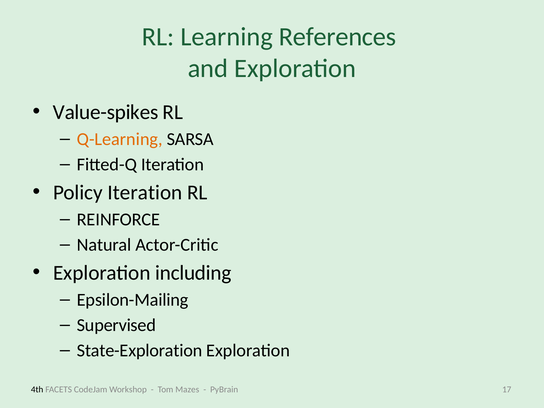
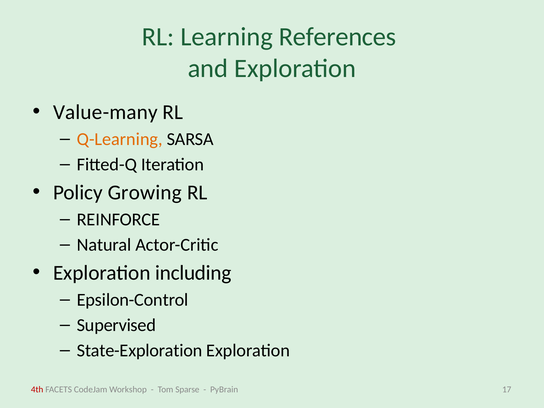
Value-spikes: Value-spikes -> Value-many (105, 112)
Policy Iteration: Iteration -> Growing (145, 192)
Epsilon-Mailing: Epsilon-Mailing -> Epsilon-Control (133, 300)
4th colour: black -> red (37, 390)
Mazes: Mazes -> Sparse (187, 390)
